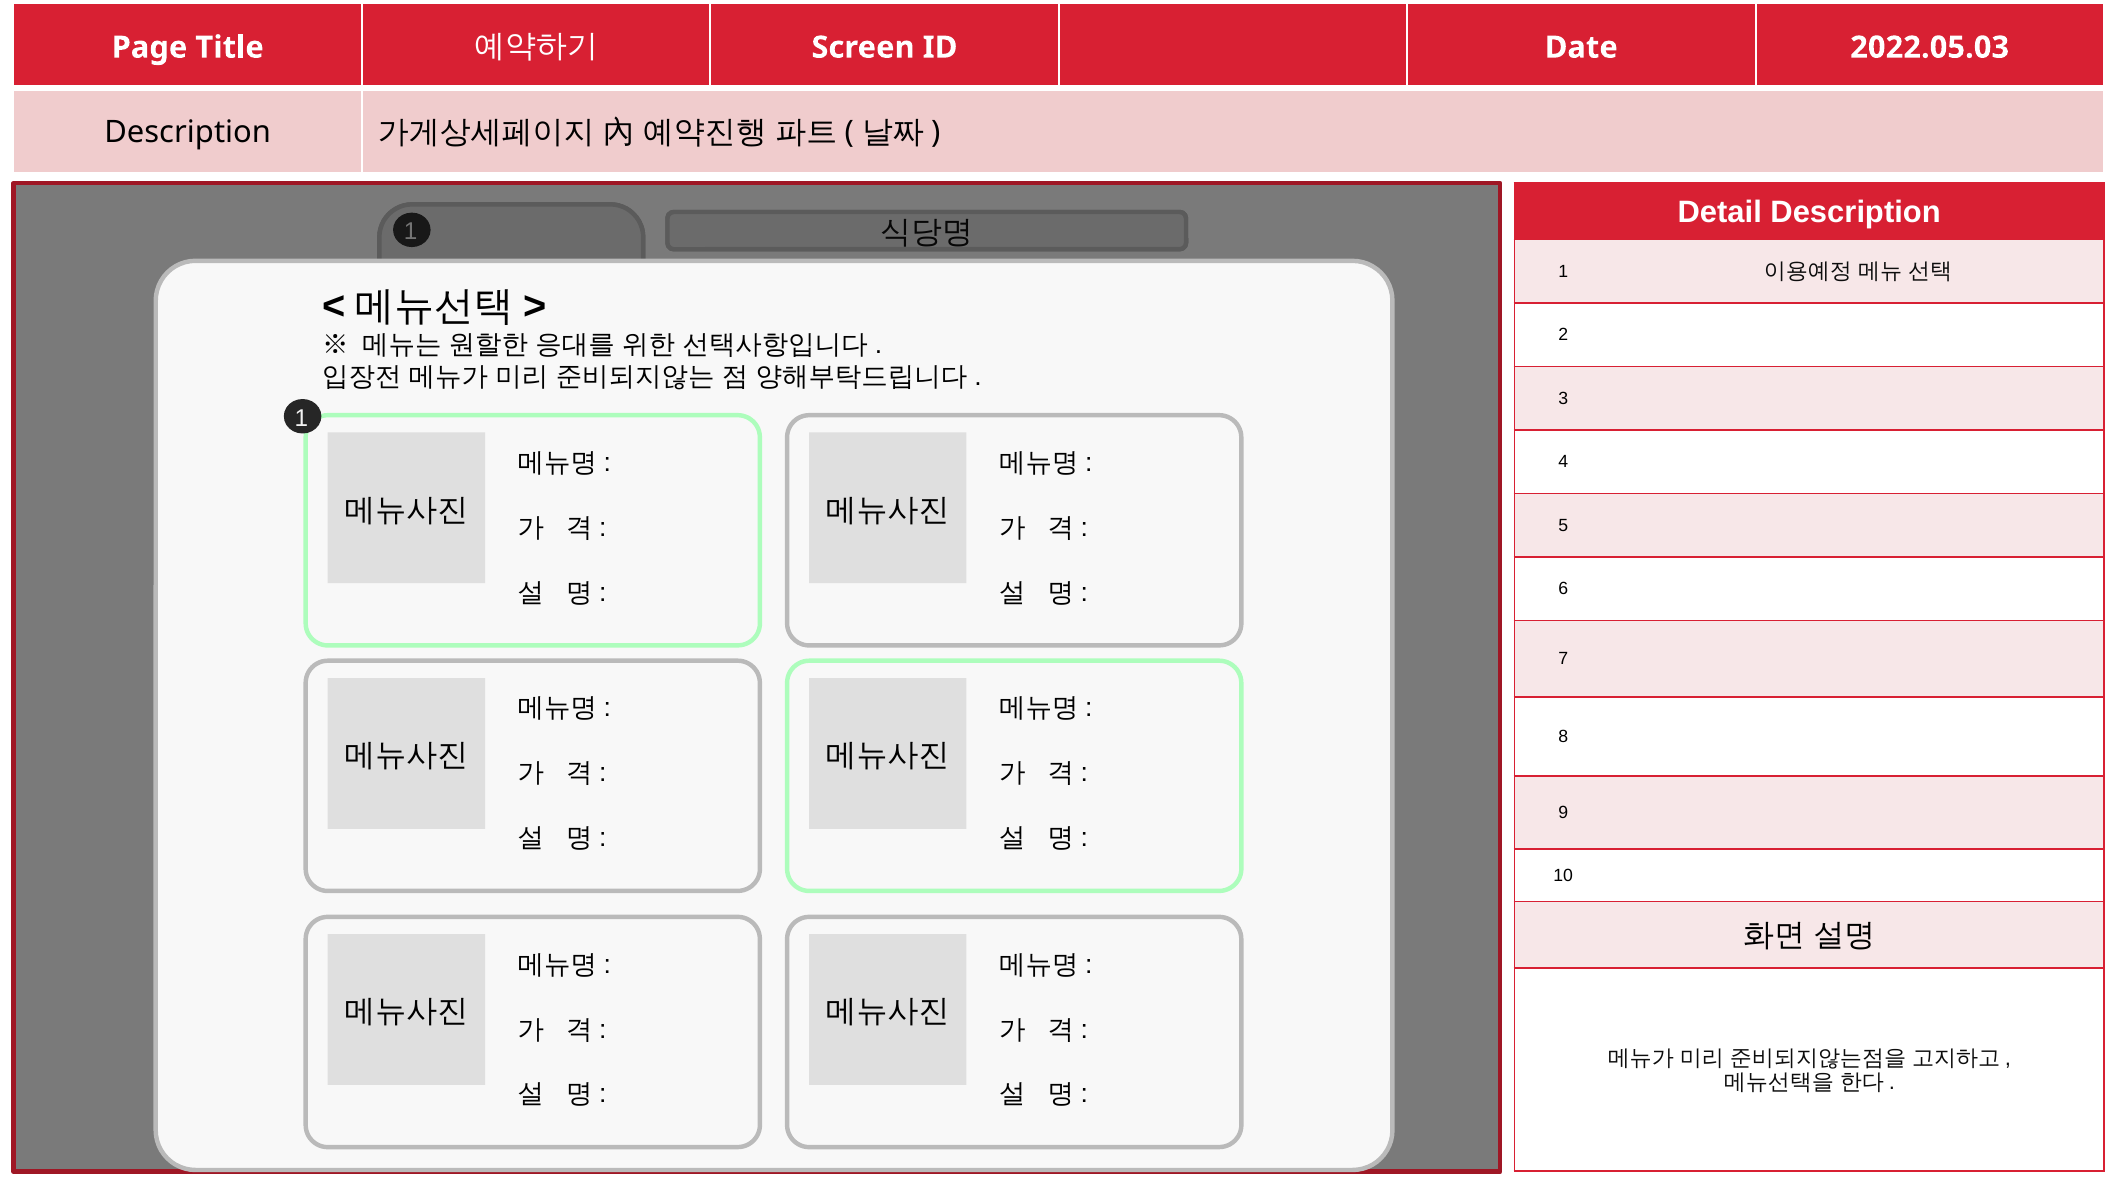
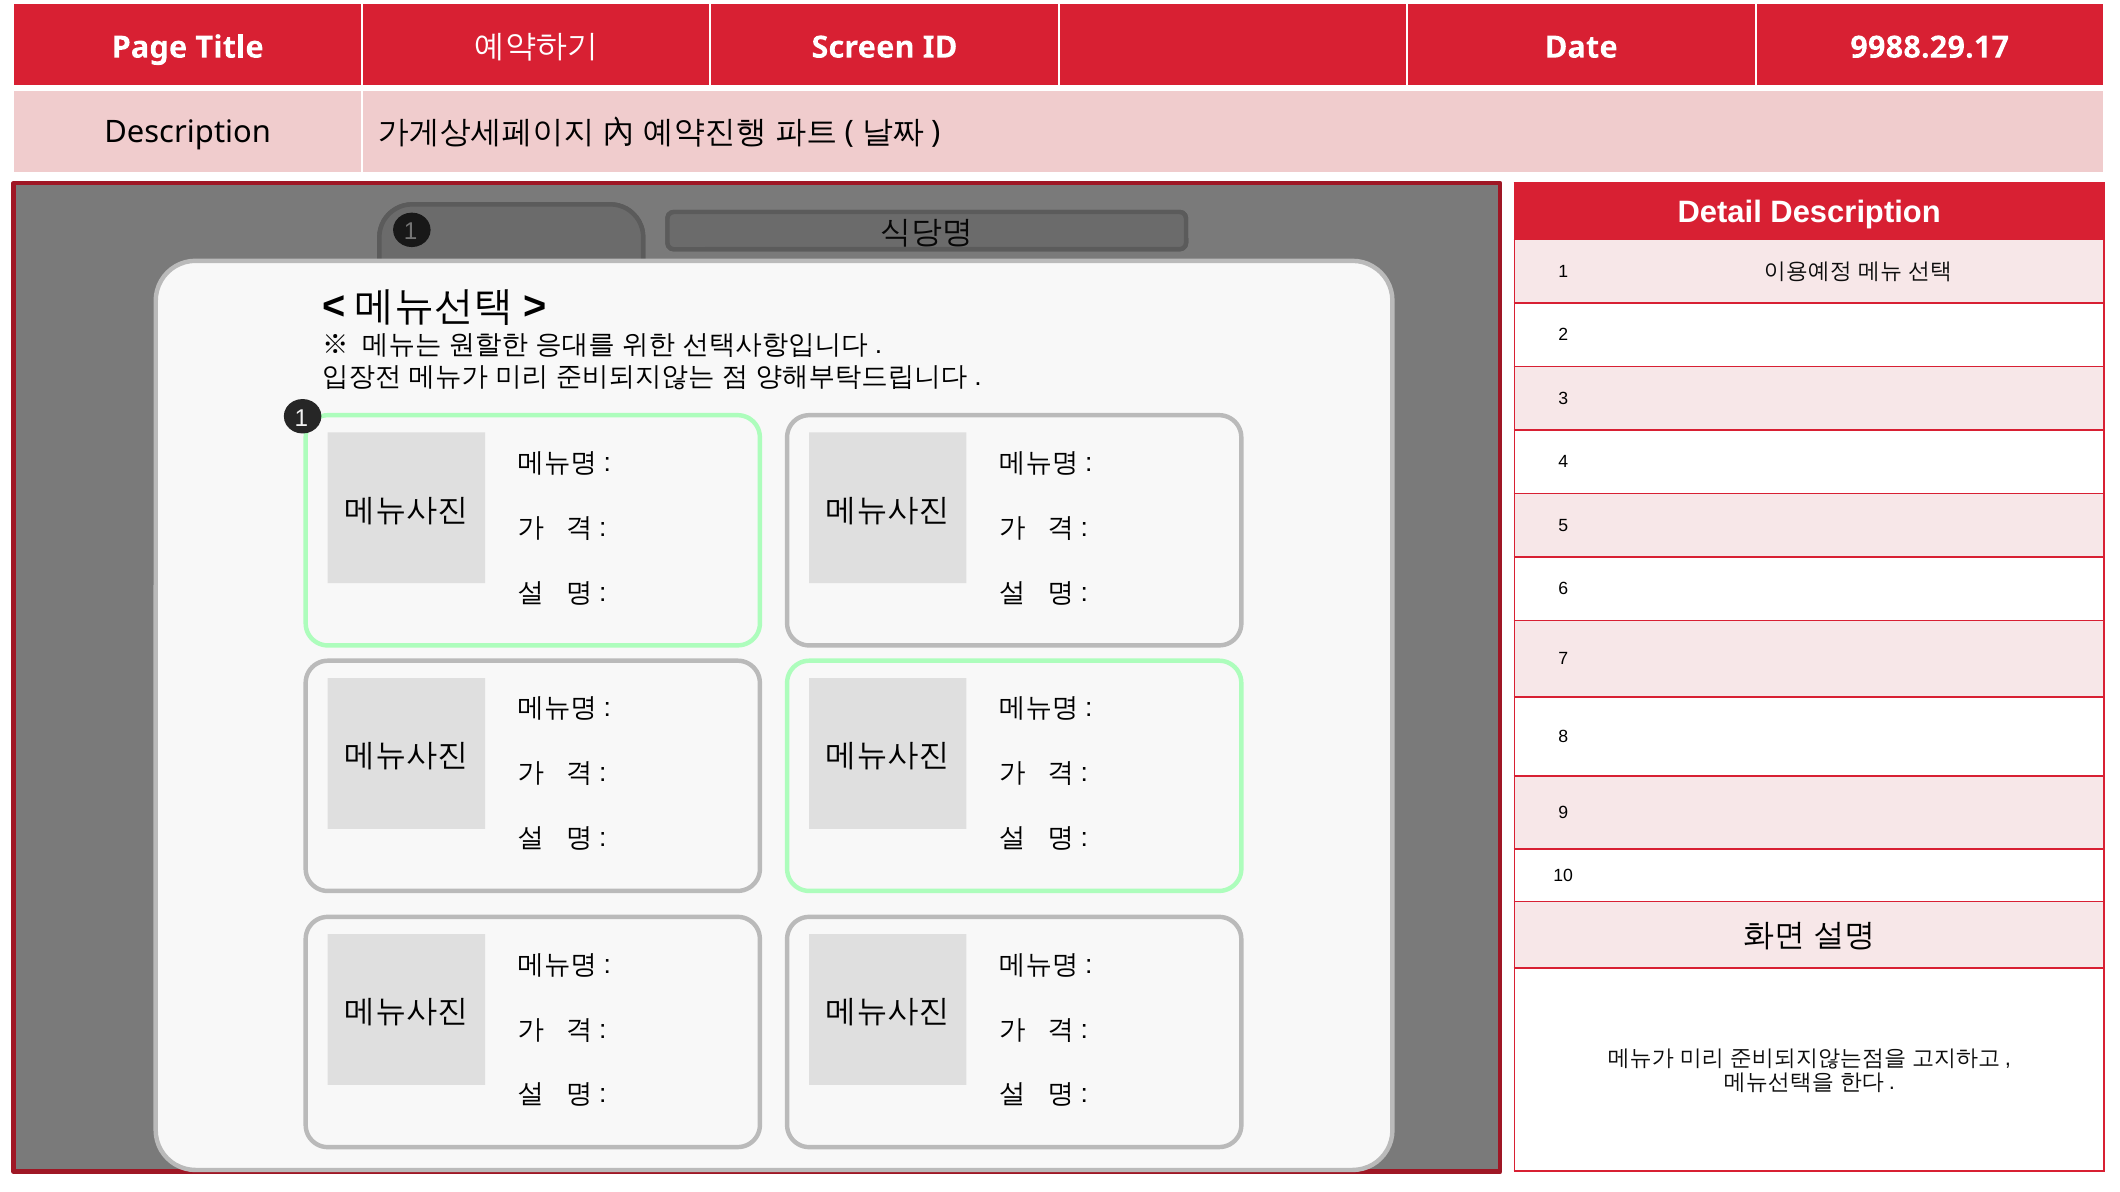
2022.05.03: 2022.05.03 -> 9988.29.17 (1930, 48)
